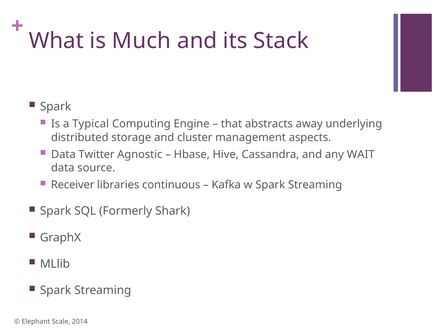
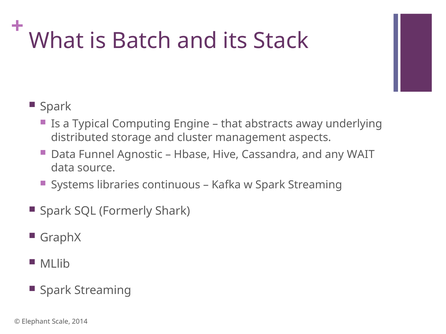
Much: Much -> Batch (142, 41)
Twitter: Twitter -> Funnel (96, 155)
Receiver: Receiver -> Systems (73, 185)
